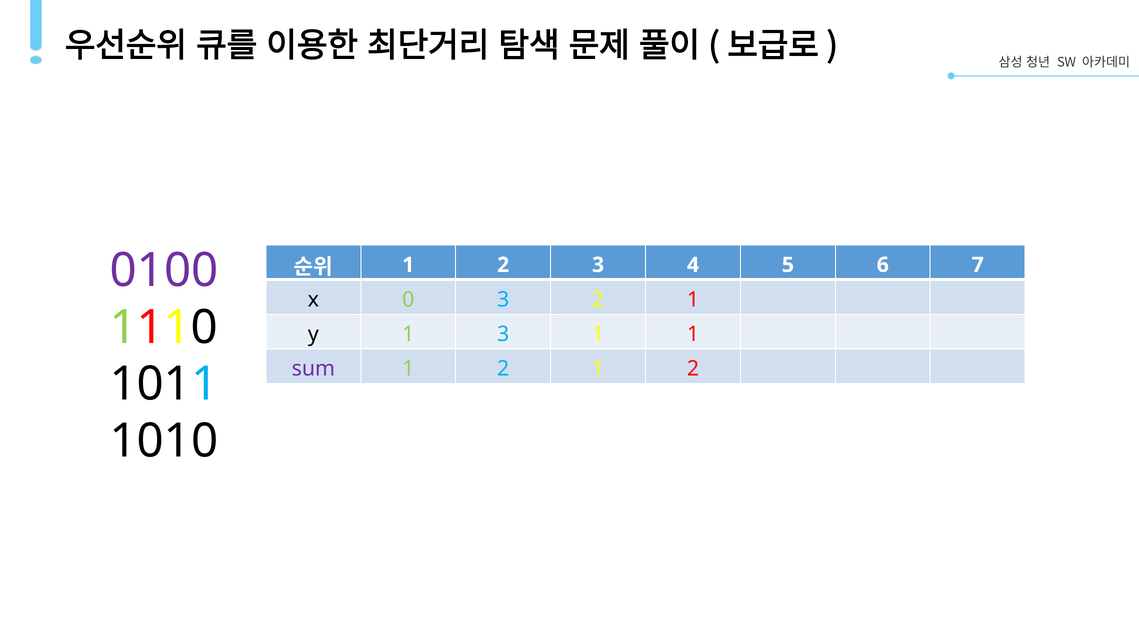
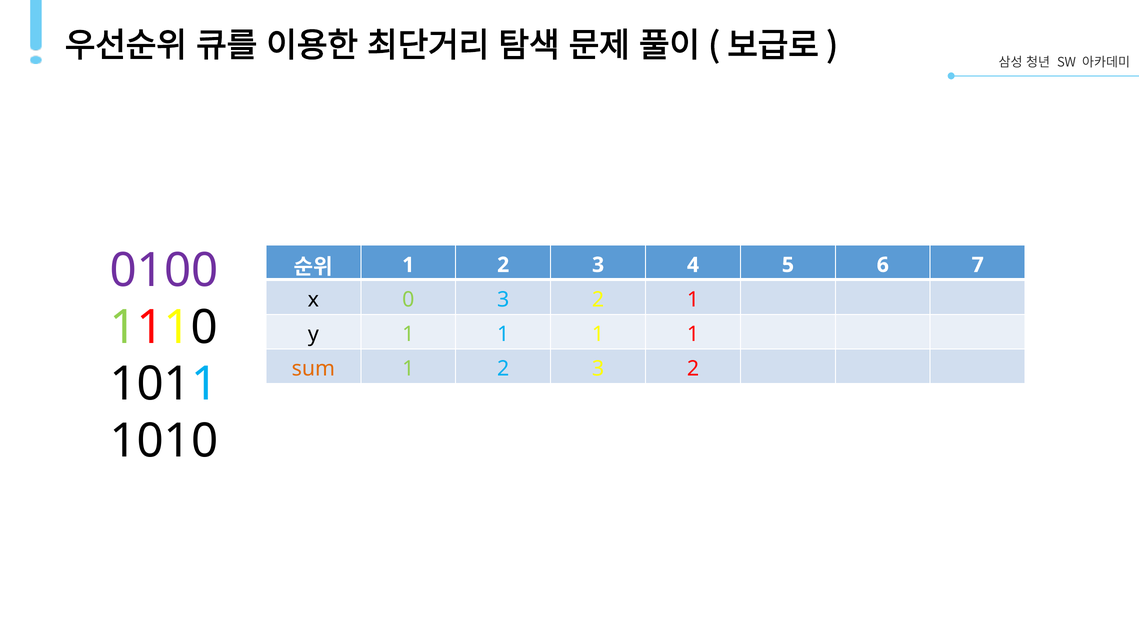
y 1 3: 3 -> 1 (503, 334)
sum colour: purple -> orange (313, 369)
1: 1 -> 3 (598, 369)
